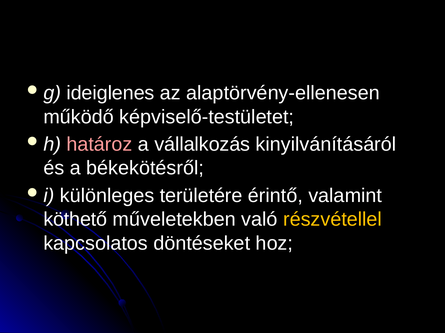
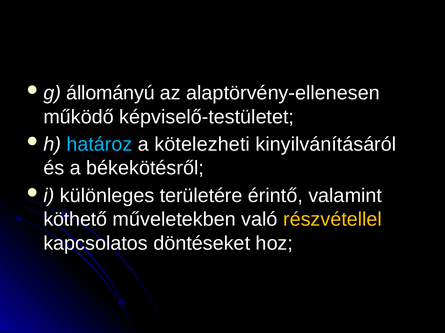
ideiglenes: ideiglenes -> állományú (111, 93)
határoz colour: pink -> light blue (99, 145)
vállalkozás: vállalkozás -> kötelezheti (202, 145)
